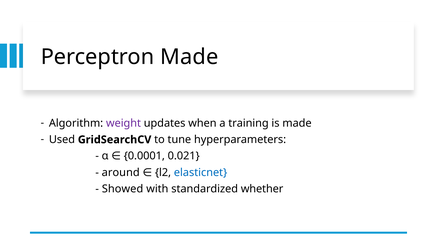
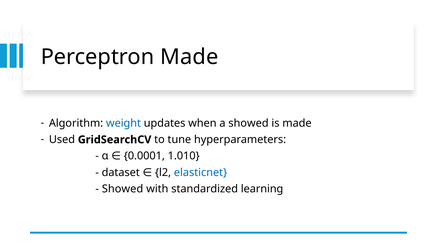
weight colour: purple -> blue (124, 123)
a training: training -> showed (248, 123)
0.021: 0.021 -> 1.010 (184, 156)
around: around -> dataset (121, 172)
whether: whether -> learning (262, 189)
